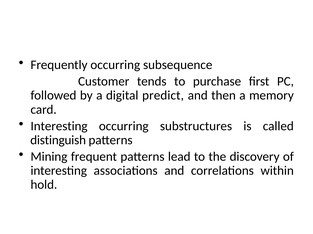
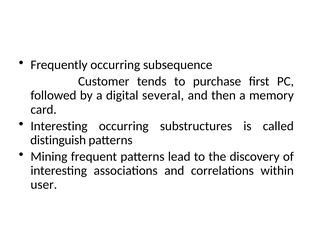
predict: predict -> several (163, 96)
hold: hold -> user (44, 185)
